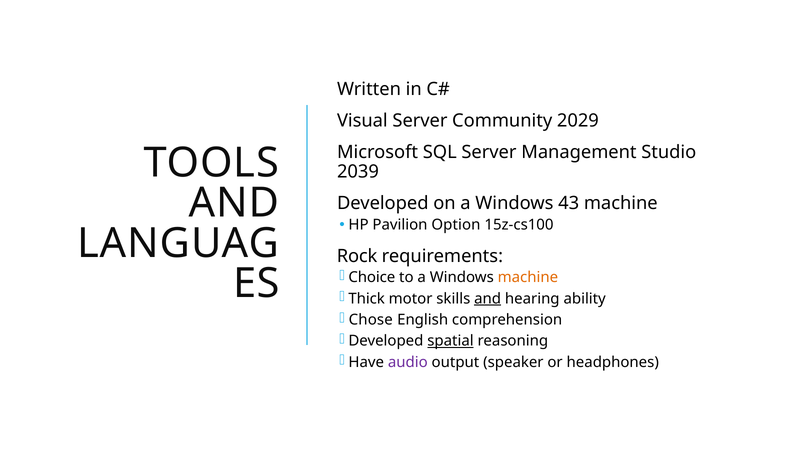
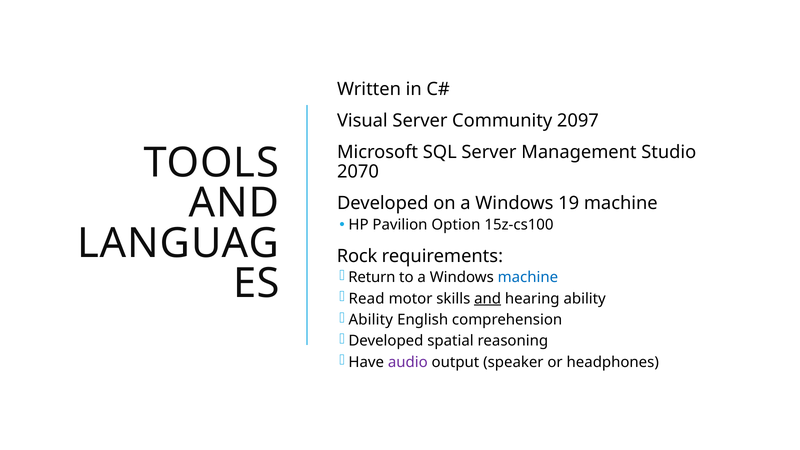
2029: 2029 -> 2097 (578, 121)
2039: 2039 -> 2070 (358, 172)
43: 43 -> 19 (569, 203)
Choice: Choice -> Return (372, 277)
machine colour: orange -> blue (528, 277)
Thick: Thick -> Read (367, 299)
Chose: Chose -> Ability (371, 320)
spatial underline: present -> none (450, 341)
